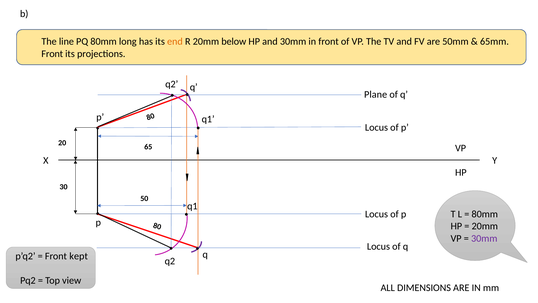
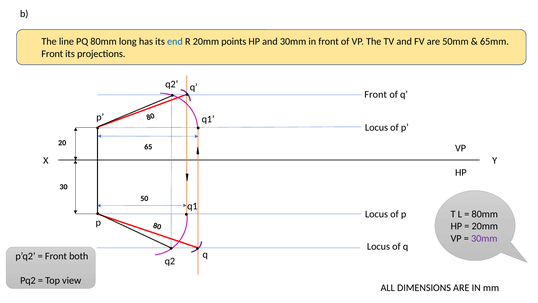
end colour: orange -> blue (175, 42)
below: below -> points (234, 42)
Plane: Plane -> Front (376, 94)
kept: kept -> both (79, 256)
